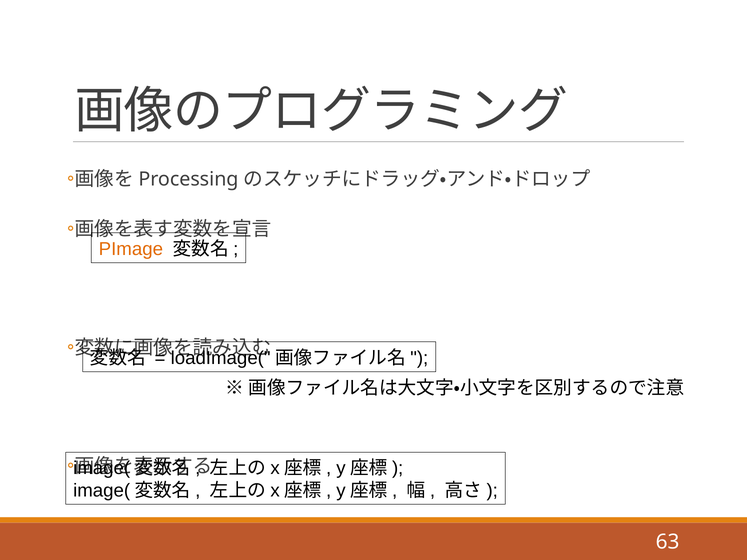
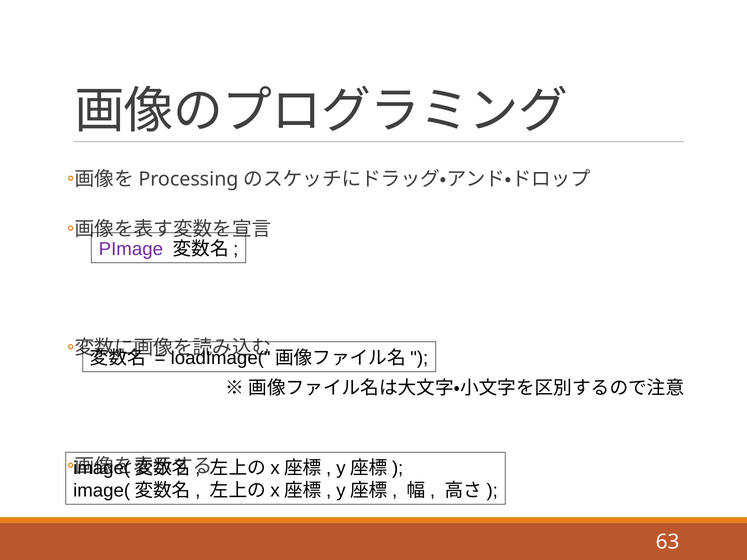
PImage colour: orange -> purple (131, 249)
